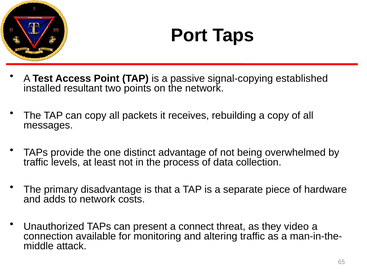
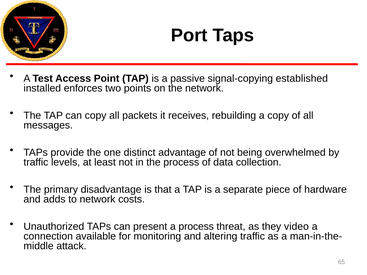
resultant: resultant -> enforces (83, 88)
a connect: connect -> process (196, 227)
